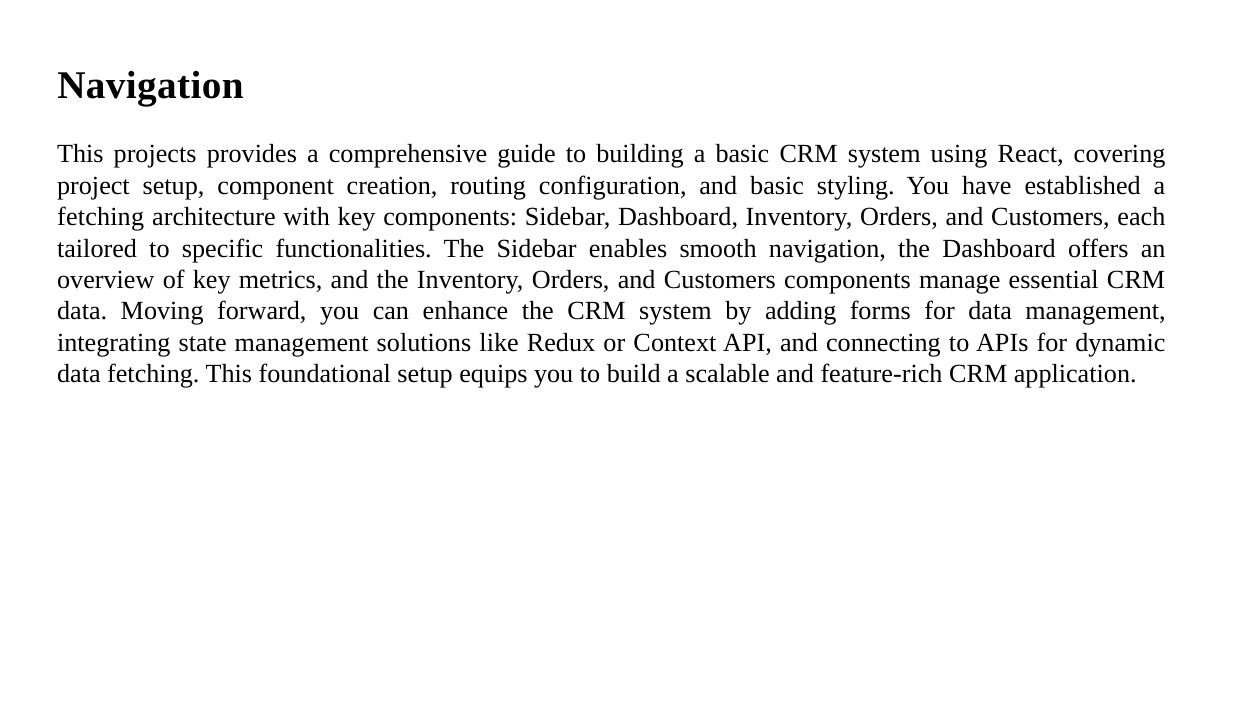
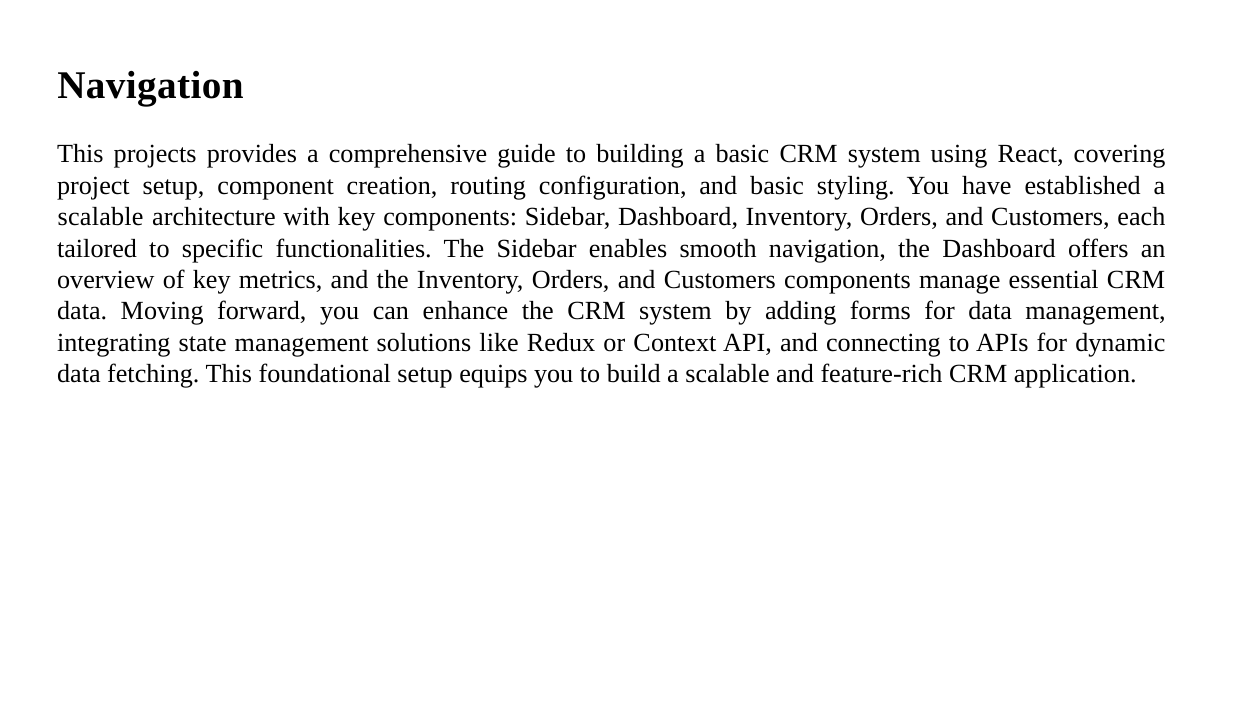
fetching: fetching -> scalable (101, 217)
